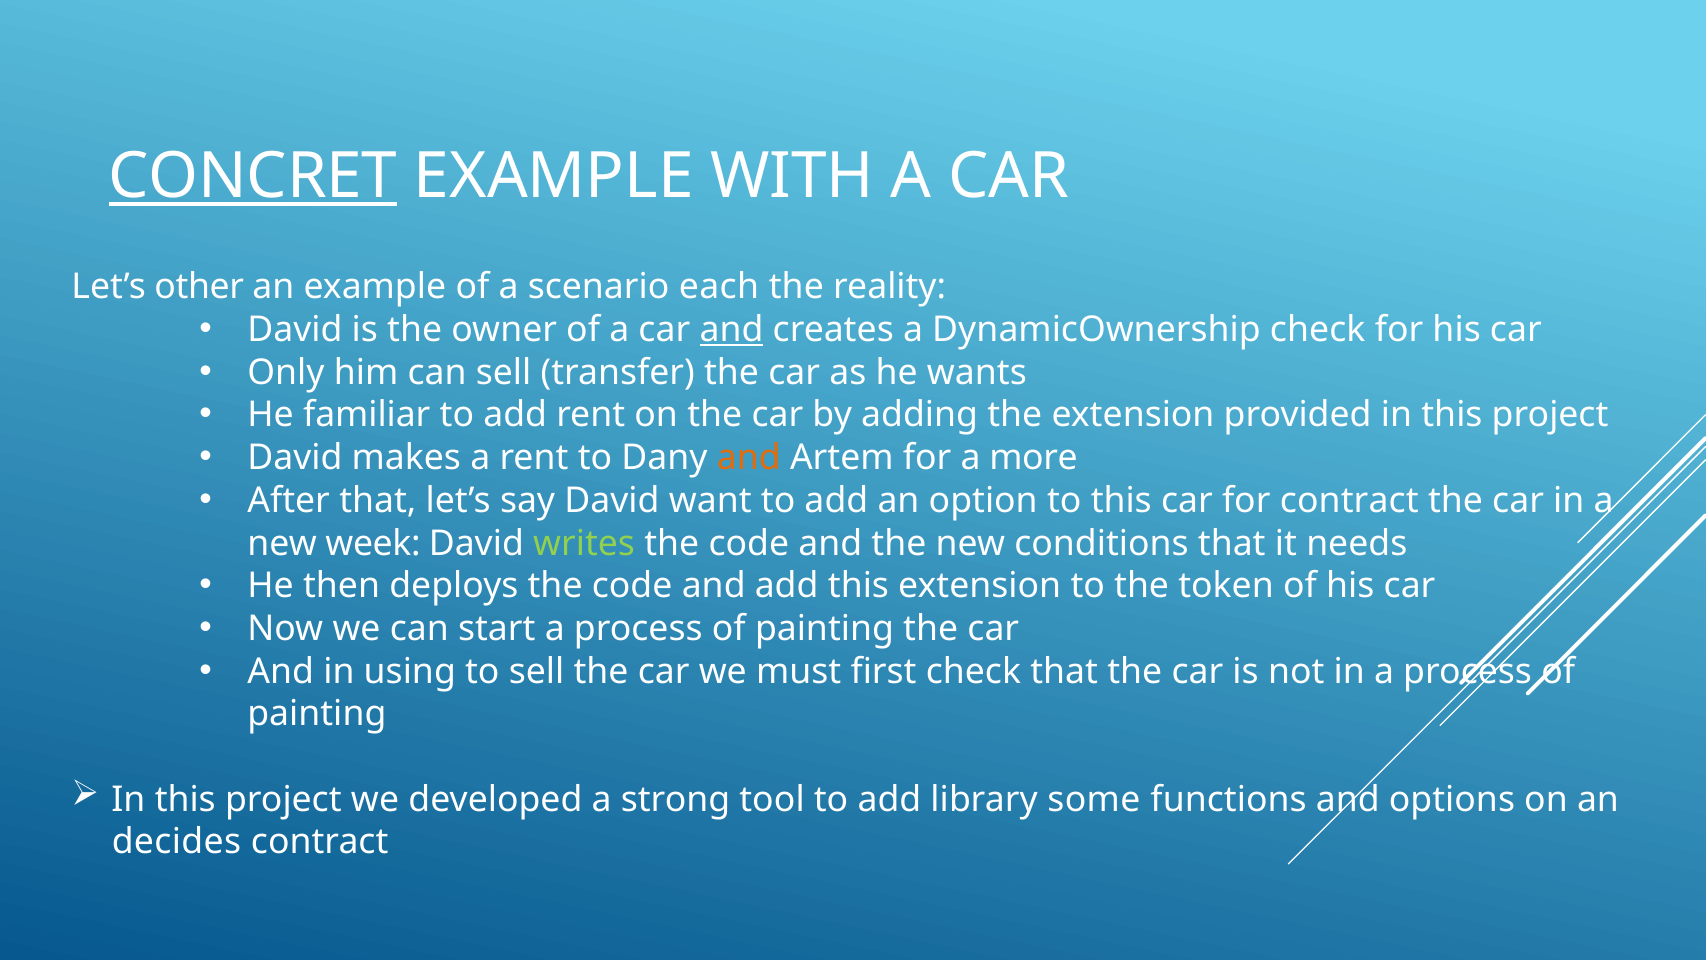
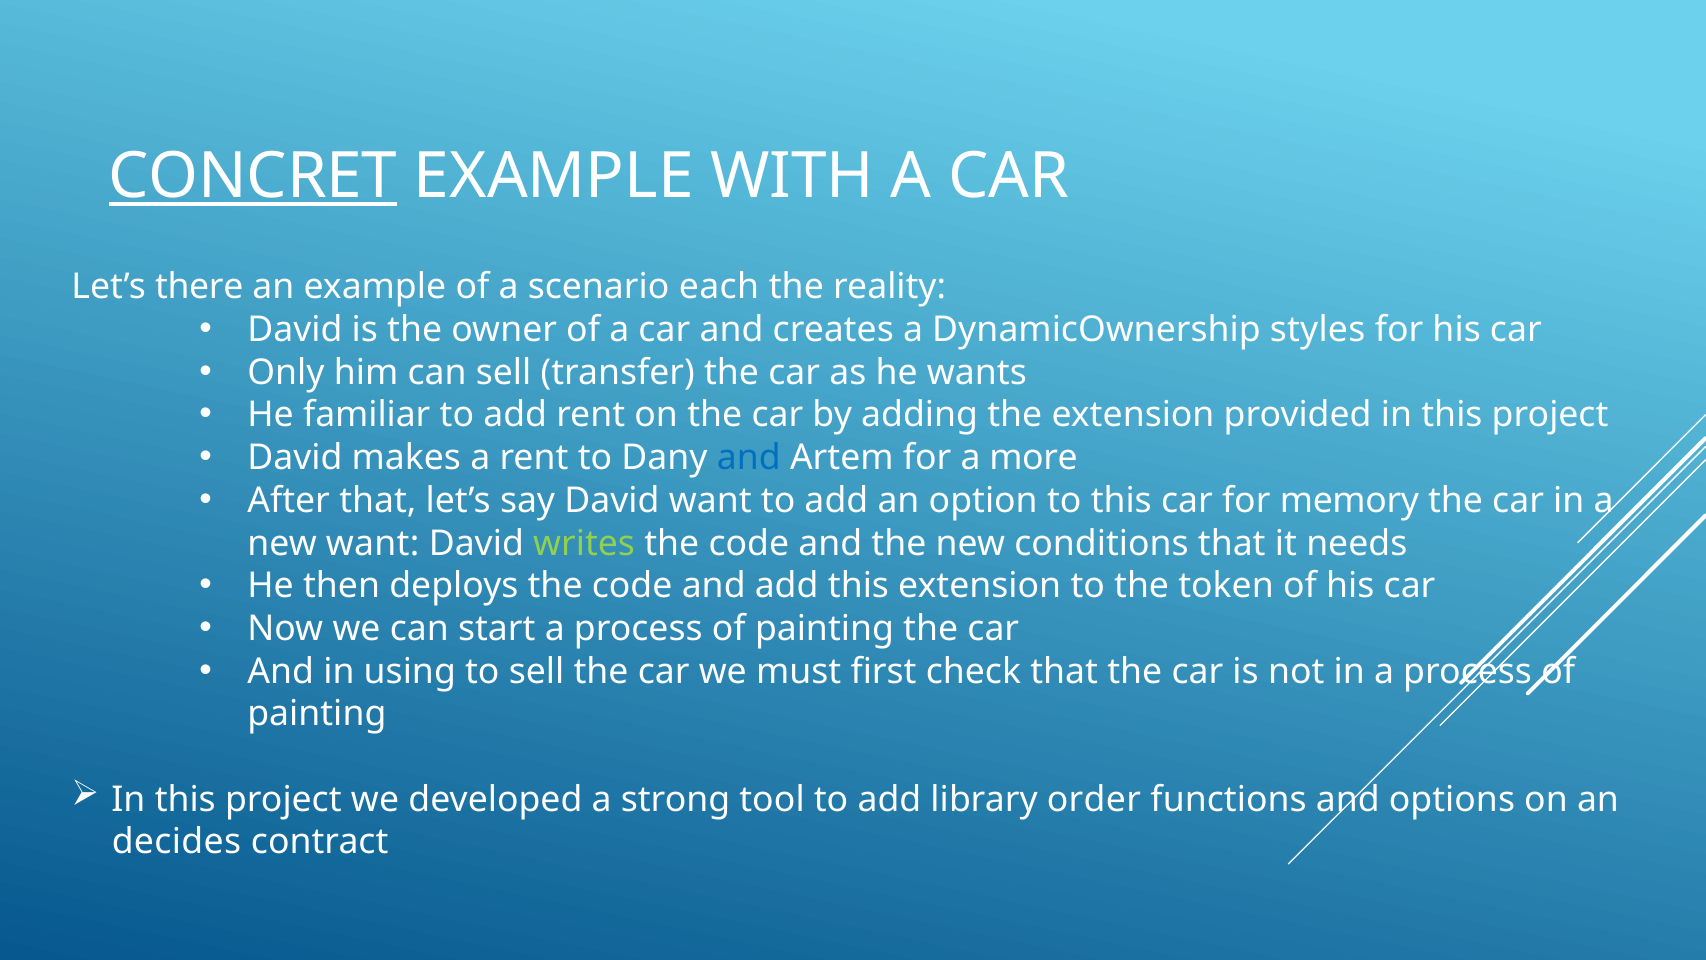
other: other -> there (199, 287)
and underline: present -> none (732, 330)
DynamicOwnership check: check -> styles (1318, 330)
and colour: orange -> blue (749, 458)
for contract: contract -> memory (1349, 500)
new week: week -> want (373, 543)
some: some -> order (1094, 799)
